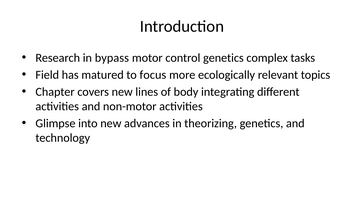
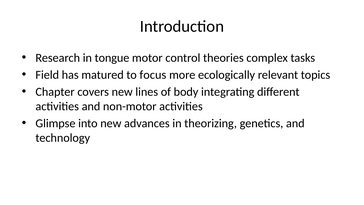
bypass: bypass -> tongue (112, 58)
control genetics: genetics -> theories (223, 58)
